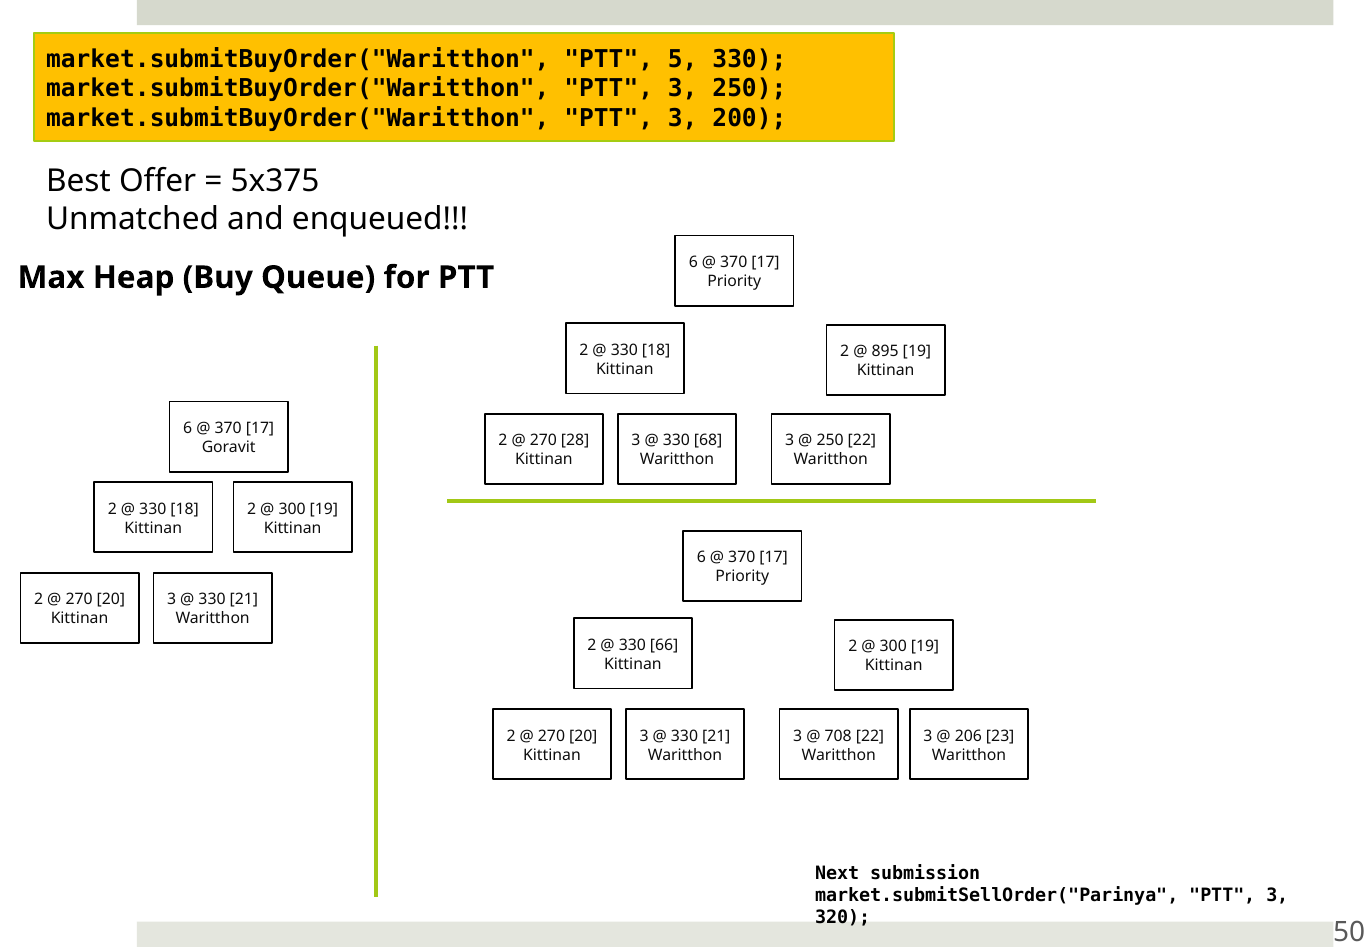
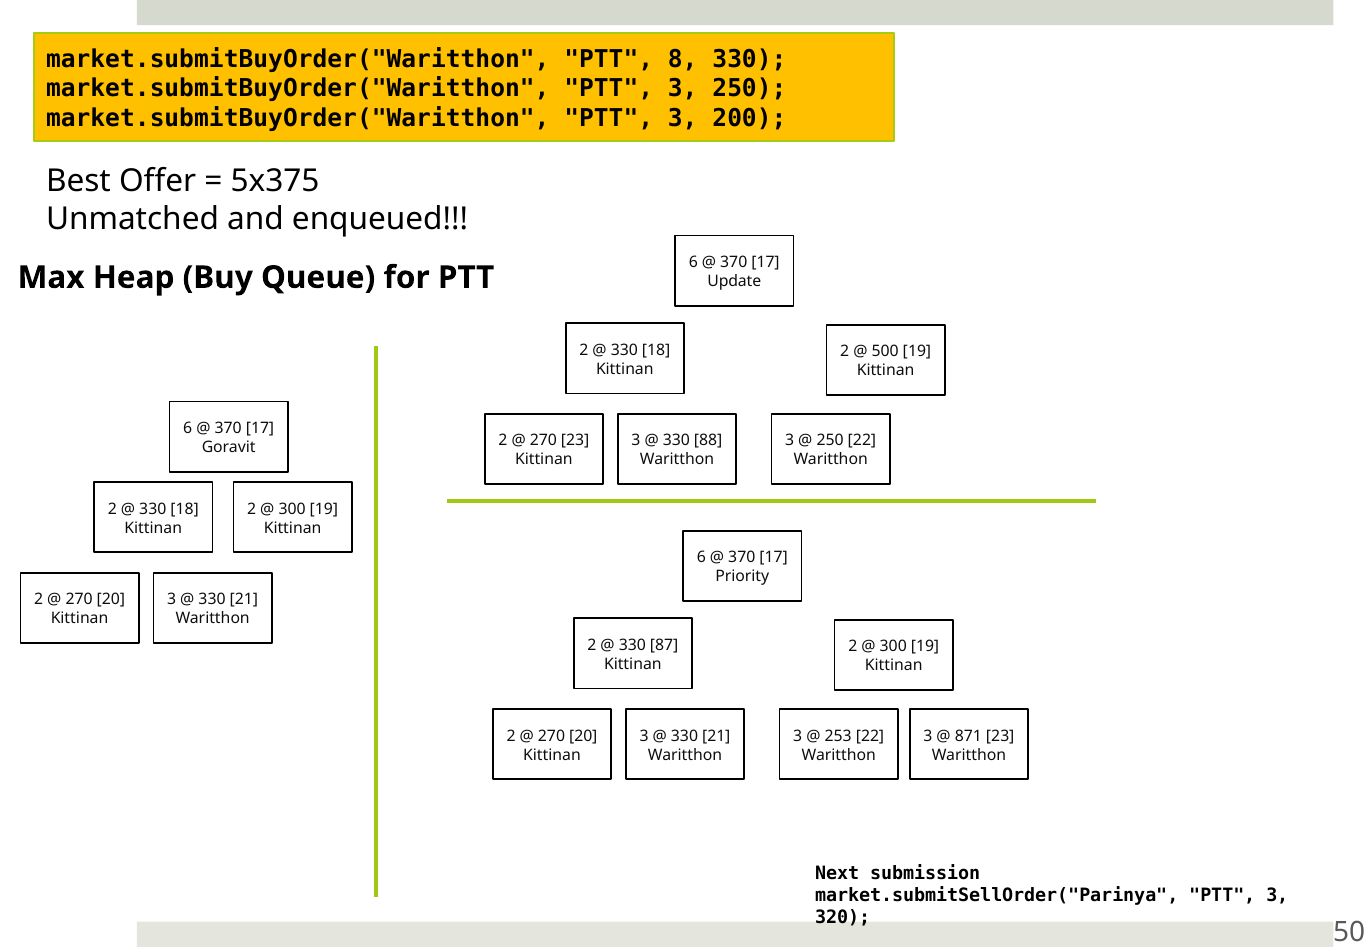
5: 5 -> 8 (683, 59)
Priority: Priority -> Update (734, 281)
895: 895 -> 500 (885, 352)
270 28: 28 -> 23 (575, 441)
68: 68 -> 88 (708, 441)
66: 66 -> 87 (664, 645)
708: 708 -> 253 (838, 736)
206: 206 -> 871 (968, 736)
